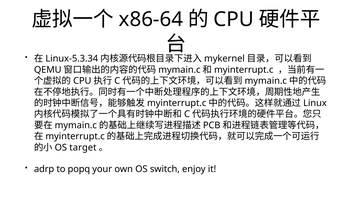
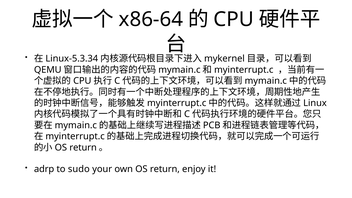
target: target -> return (83, 147)
popq: popq -> sudo (79, 169)
own OS switch: switch -> return (165, 169)
